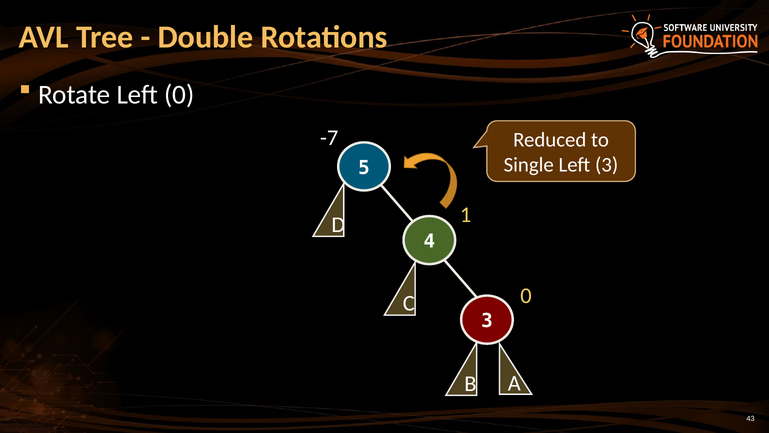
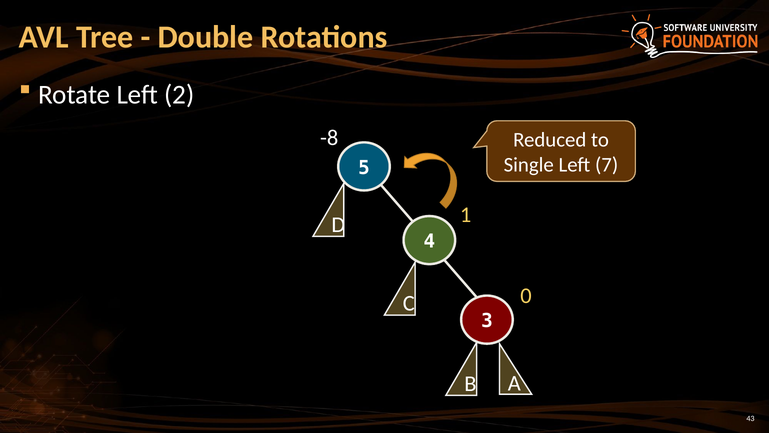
Left 0: 0 -> 2 (179, 95)
-7: -7 -> -8 (329, 138)
Left 3: 3 -> 7 (607, 165)
